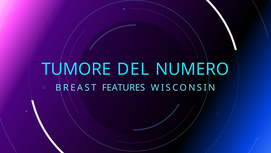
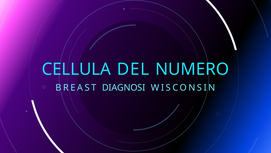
TUMORE: TUMORE -> CELLULA (76, 69)
FEATURES: FEATURES -> DIAGNOSI (124, 87)
